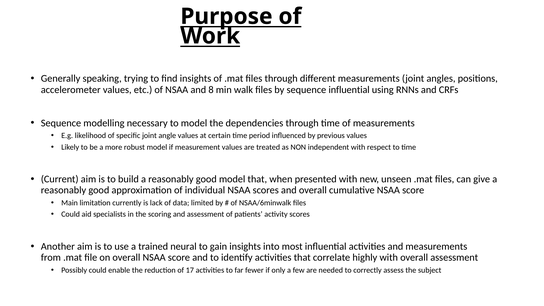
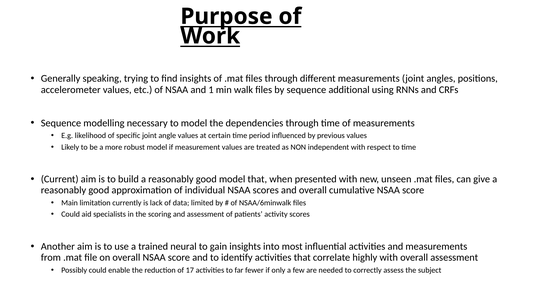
8: 8 -> 1 (211, 90)
sequence influential: influential -> additional (349, 90)
